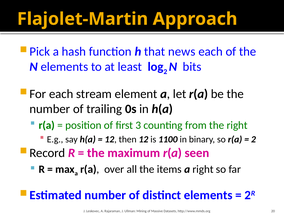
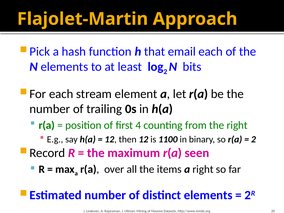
news: news -> email (182, 52)
3: 3 -> 4 (138, 125)
